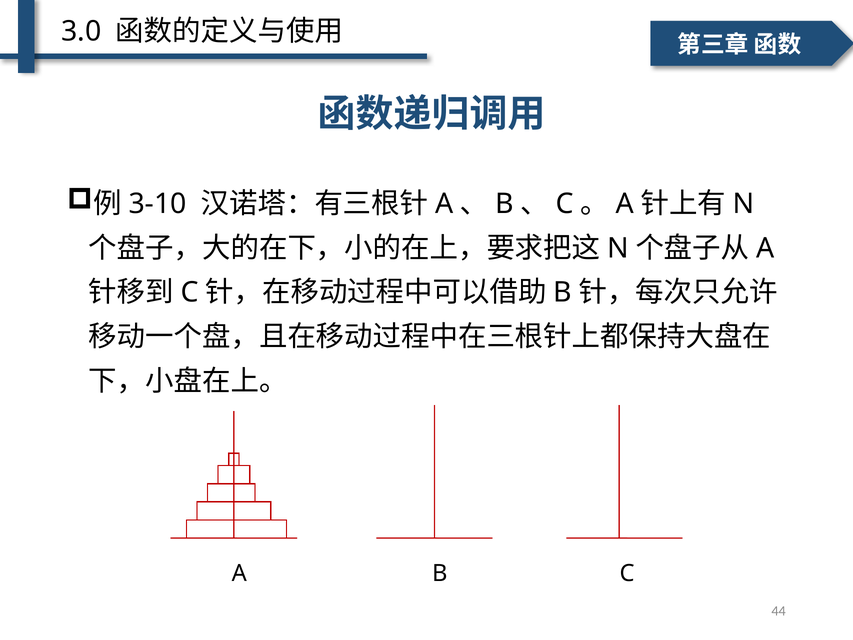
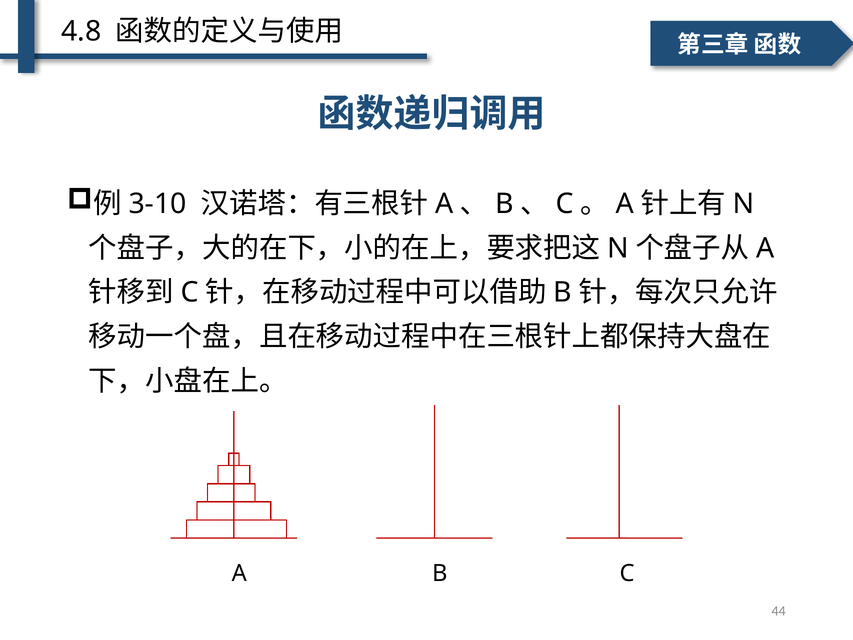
3.0: 3.0 -> 4.8 (81, 31)
